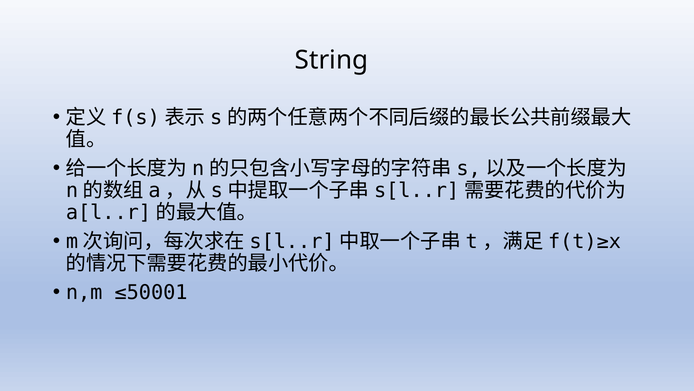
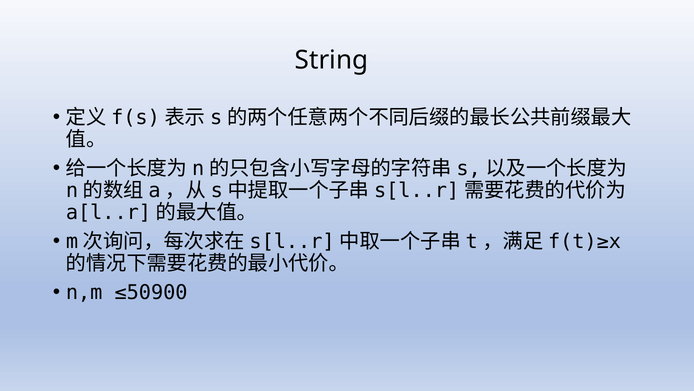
≤50001: ≤50001 -> ≤50900 (151, 292)
